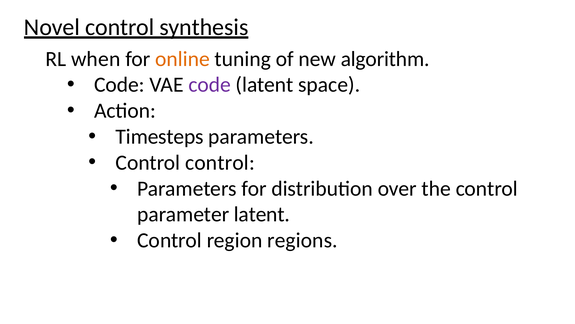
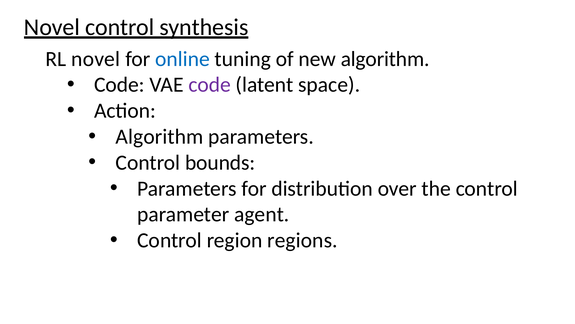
RL when: when -> novel (96, 59)
online colour: orange -> blue (182, 59)
Timesteps: Timesteps -> Algorithm (159, 136)
Control control: control -> bounds (220, 162)
parameter latent: latent -> agent (262, 214)
